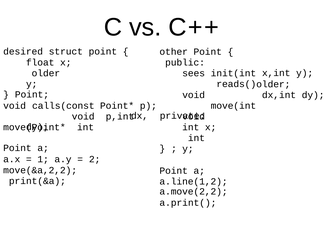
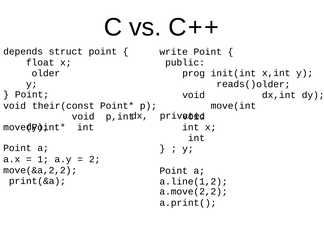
desired: desired -> depends (23, 52)
other: other -> write (174, 52)
sees: sees -> prog (194, 73)
calls(const: calls(const -> their(const (63, 106)
